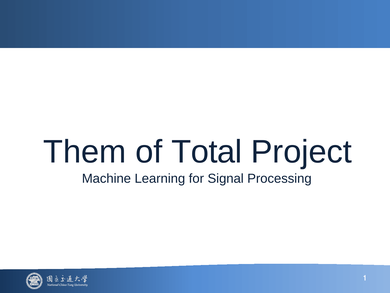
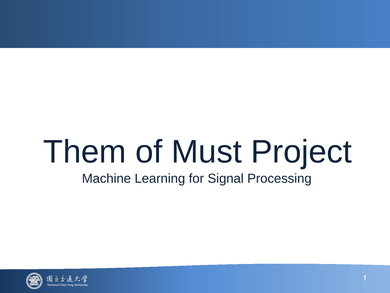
Total: Total -> Must (207, 152)
